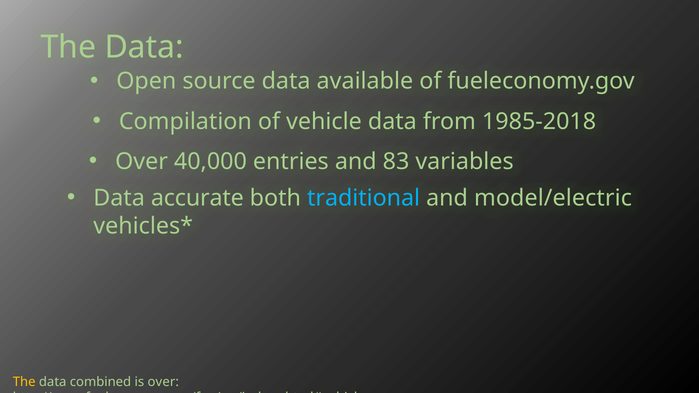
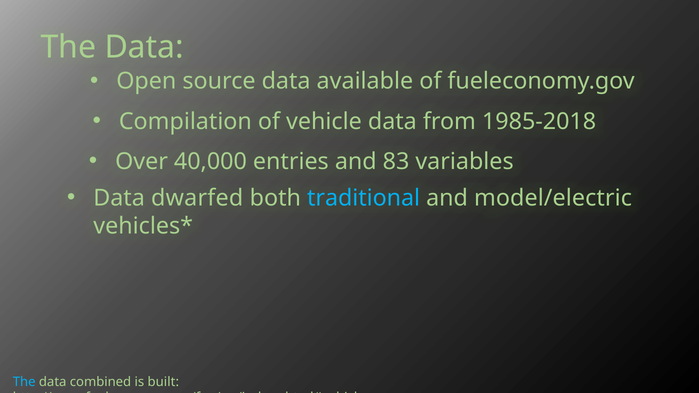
accurate: accurate -> dwarfed (197, 198)
The colour: yellow -> light blue (24, 382)
is over: over -> built (163, 382)
